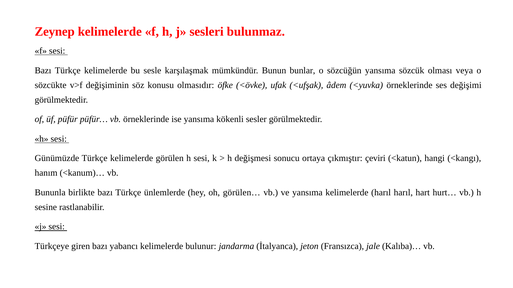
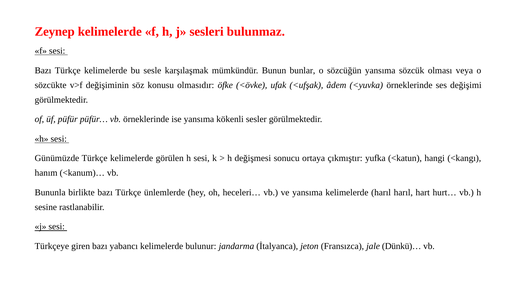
çeviri: çeviri -> yufka (375, 159)
görülen…: görülen… -> heceleri… (242, 193)
Kalıba)…: Kalıba)… -> Dünkü)… (402, 247)
